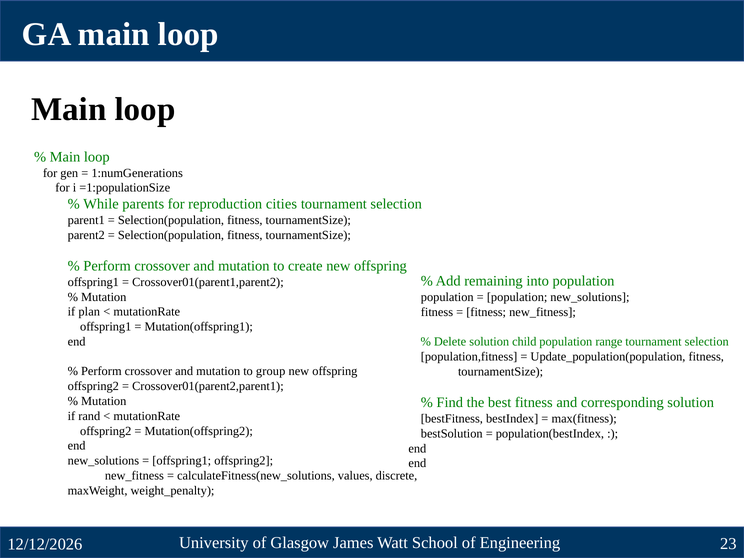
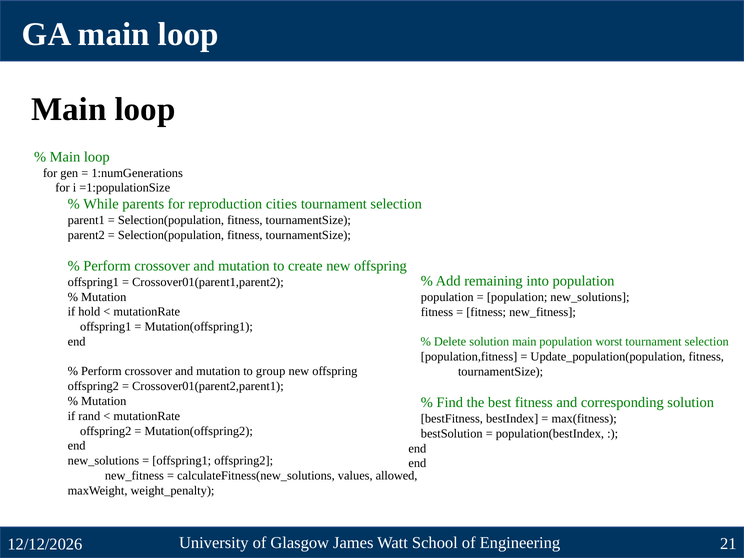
plan: plan -> hold (89, 312)
solution child: child -> main (524, 342)
range: range -> worst (609, 342)
discrete: discrete -> allowed (397, 476)
23: 23 -> 21 (728, 544)
